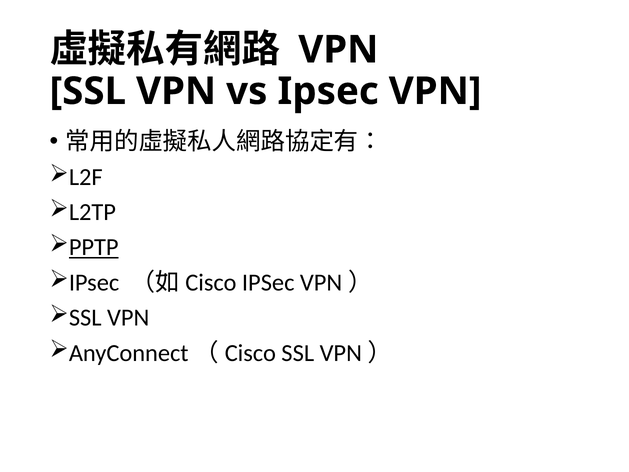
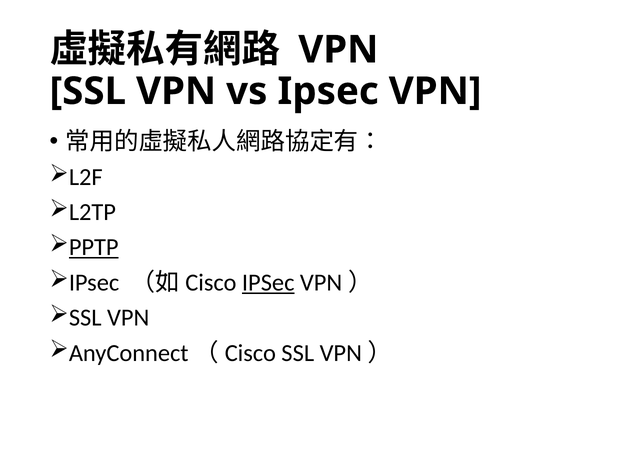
IPSec underline: none -> present (268, 282)
